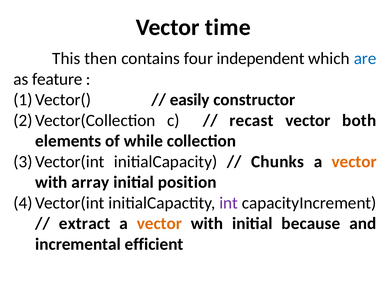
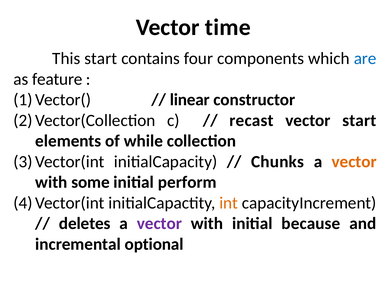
This then: then -> start (101, 59)
independent: independent -> components (261, 59)
easily: easily -> linear (190, 100)
vector both: both -> start (359, 120)
array: array -> some (91, 182)
position: position -> perform (187, 182)
int colour: purple -> orange (229, 203)
extract: extract -> deletes (85, 224)
vector colour: orange -> purple (159, 224)
efficient: efficient -> optional (154, 244)
